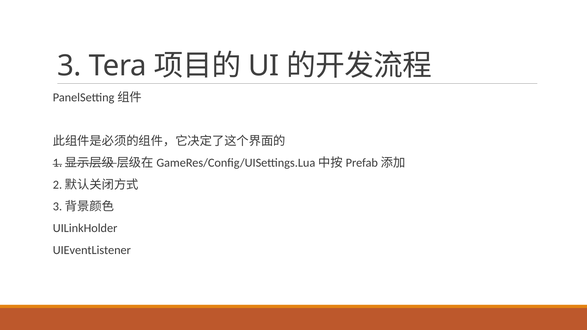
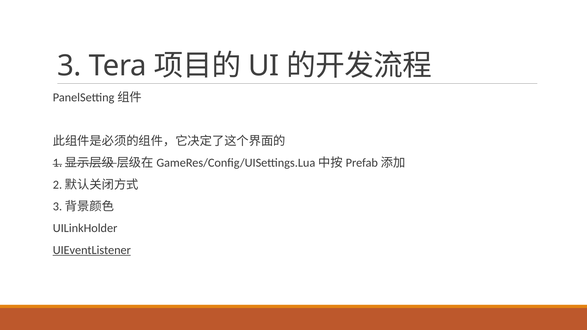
UIEventListener underline: none -> present (92, 250)
